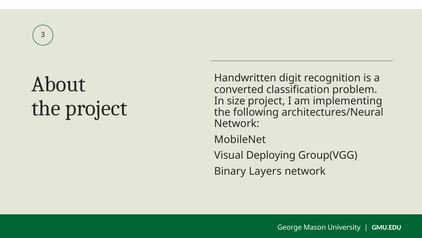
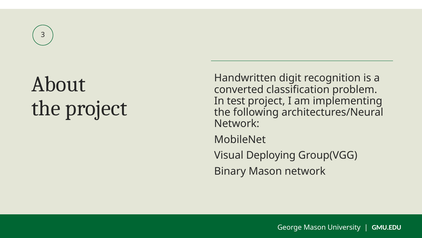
size: size -> test (236, 101)
Binary Layers: Layers -> Mason (265, 171)
